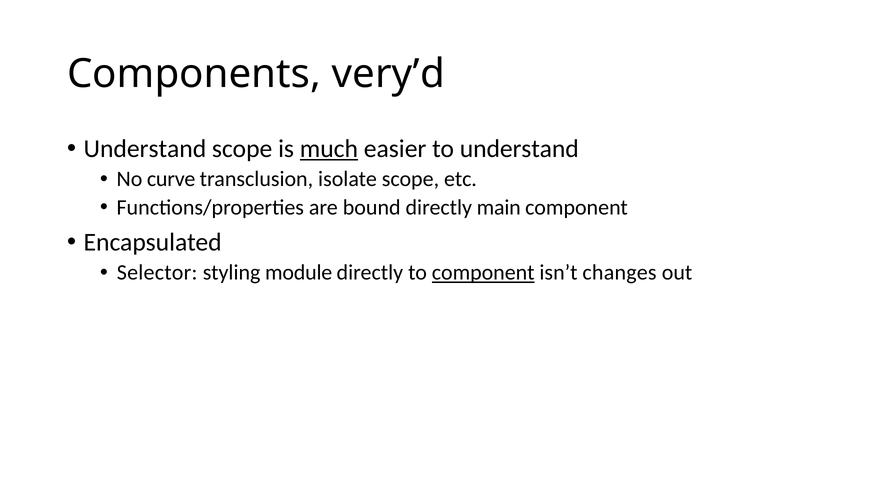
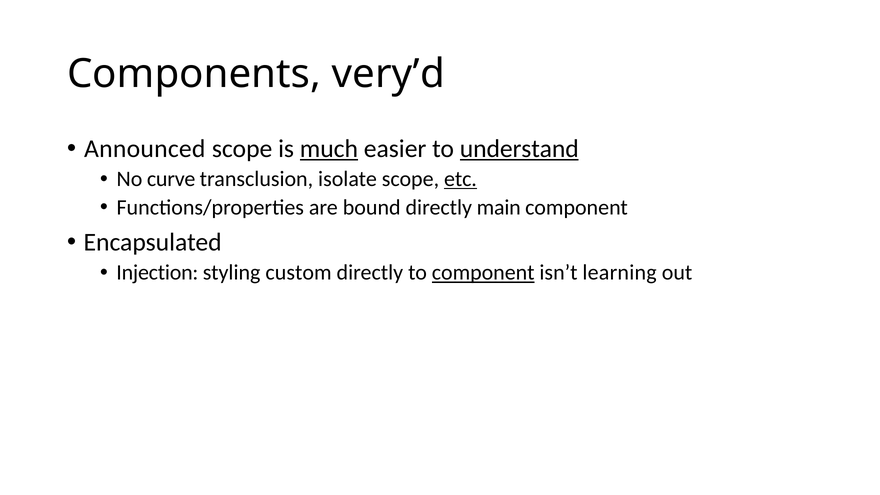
Understand: Understand -> Announced (145, 149)
understand underline: none -> present (519, 149)
etc underline: none -> present (460, 179)
Selector: Selector -> Injection (157, 273)
module: module -> custom (299, 273)
changes: changes -> learning (620, 273)
